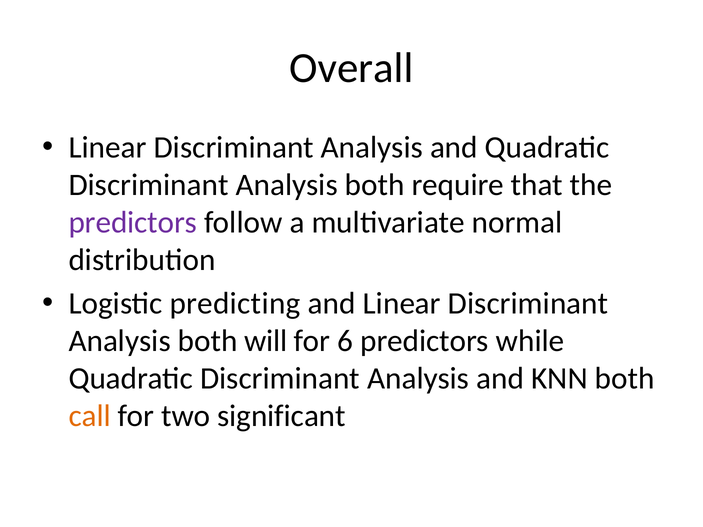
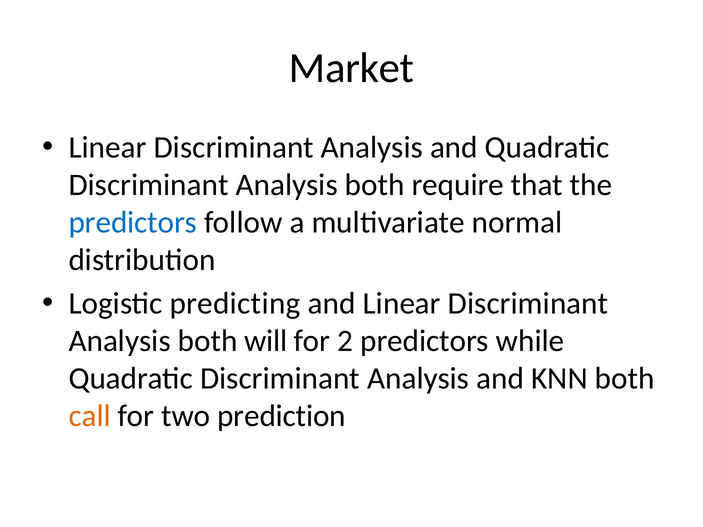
Overall: Overall -> Market (352, 68)
predictors colour: purple -> blue (133, 222)
6: 6 -> 2 (345, 341)
significant: significant -> prediction (281, 416)
